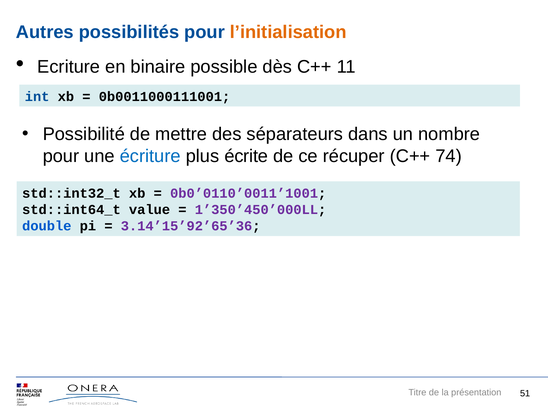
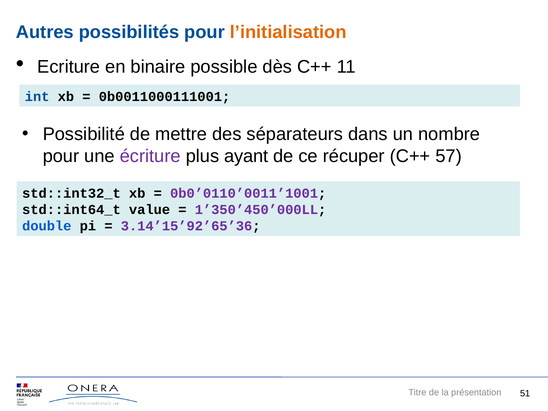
écriture colour: blue -> purple (150, 156)
écrite: écrite -> ayant (246, 156)
74: 74 -> 57 (449, 156)
